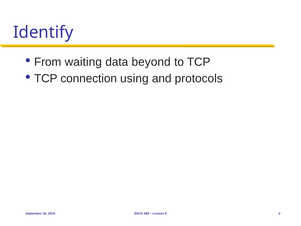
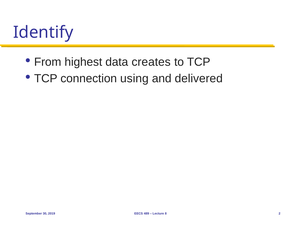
waiting: waiting -> highest (83, 62)
beyond: beyond -> creates (151, 62)
protocols: protocols -> delivered (199, 78)
